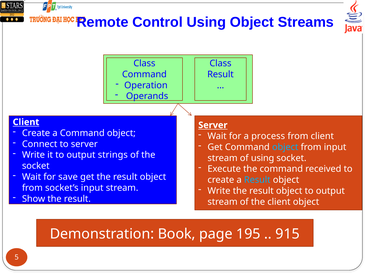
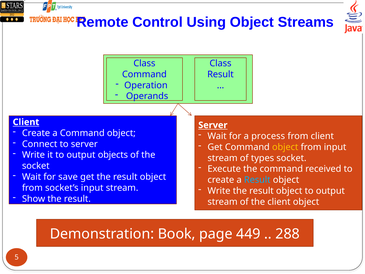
object colour: light blue -> yellow (285, 147)
strings: strings -> objects (113, 155)
of using: using -> types (263, 158)
195: 195 -> 449 (248, 234)
915: 915 -> 288 (288, 234)
